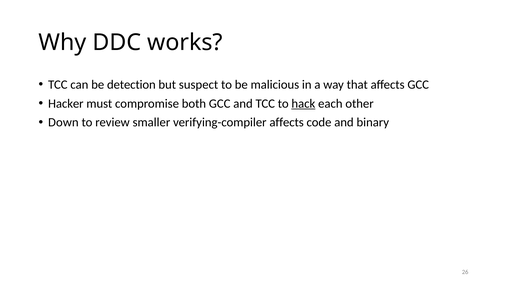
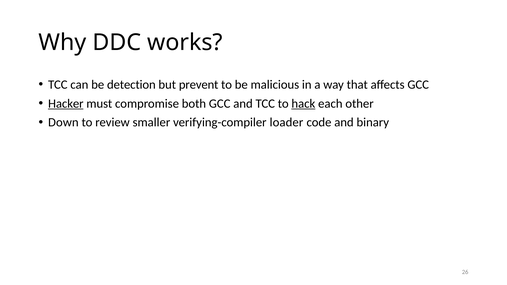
suspect: suspect -> prevent (199, 85)
Hacker underline: none -> present (66, 104)
verifying-compiler affects: affects -> loader (286, 123)
